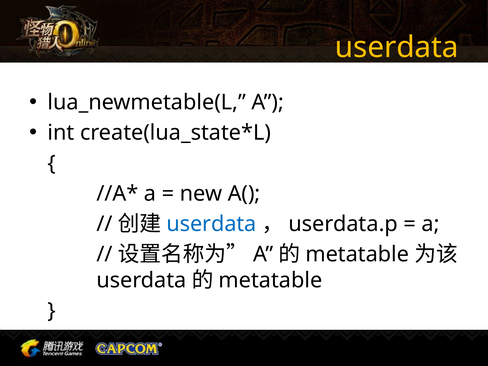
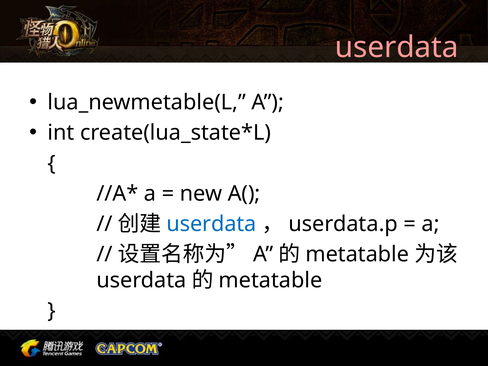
userdata colour: yellow -> pink (397, 47)
